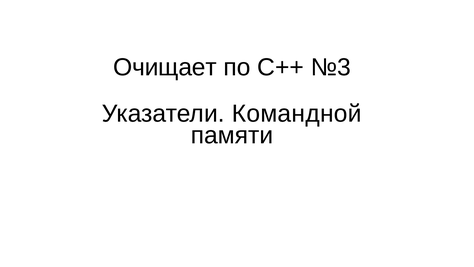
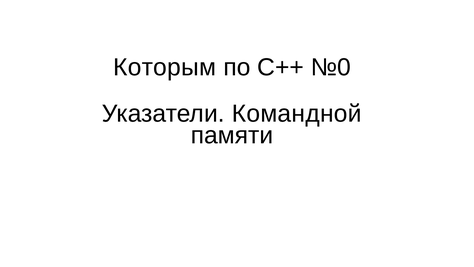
Очищает: Очищает -> Которым (165, 67)
№3: №3 -> №0 (331, 67)
